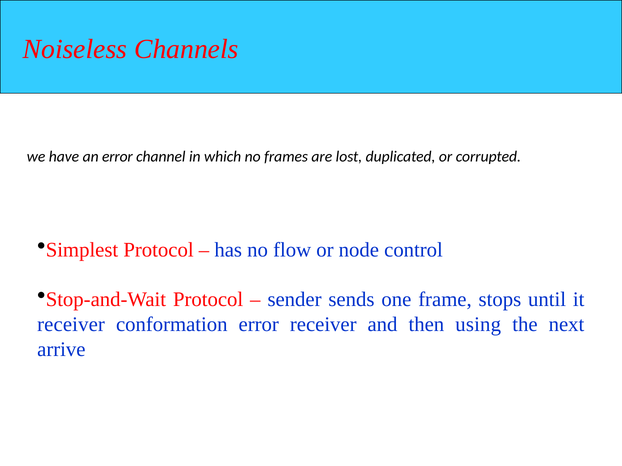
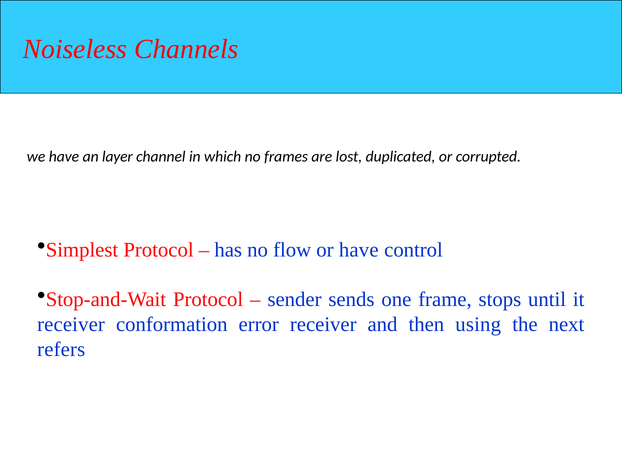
an error: error -> layer (117, 157)
or node: node -> have (359, 250)
arrive: arrive -> refers (61, 350)
